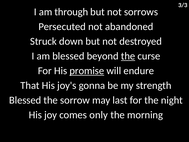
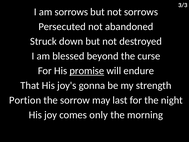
am through: through -> sorrows (71, 12)
the underline: present -> none (128, 56)
Blessed: Blessed -> Portion (25, 100)
